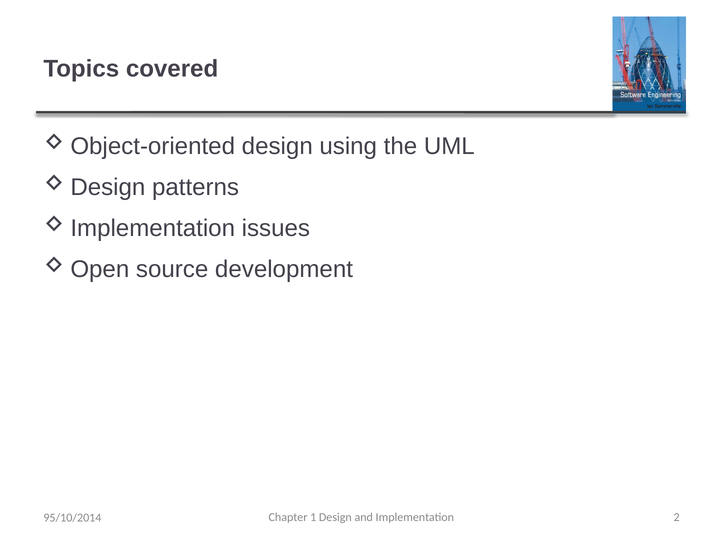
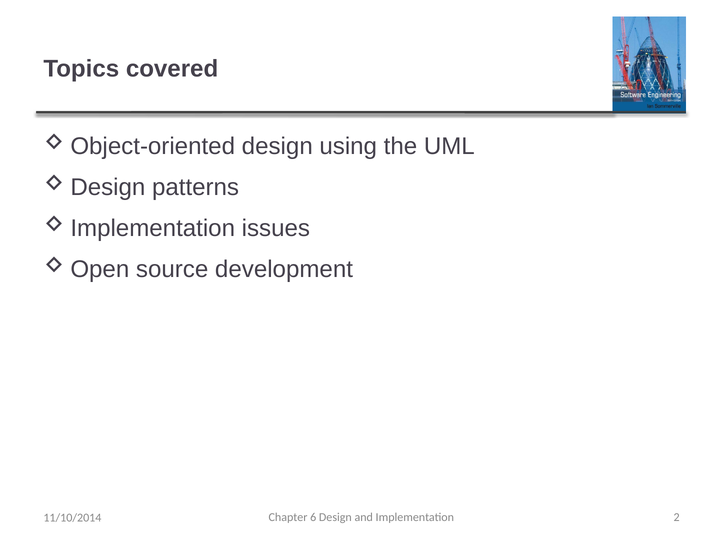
1: 1 -> 6 (313, 518)
95/10/2014: 95/10/2014 -> 11/10/2014 (72, 518)
